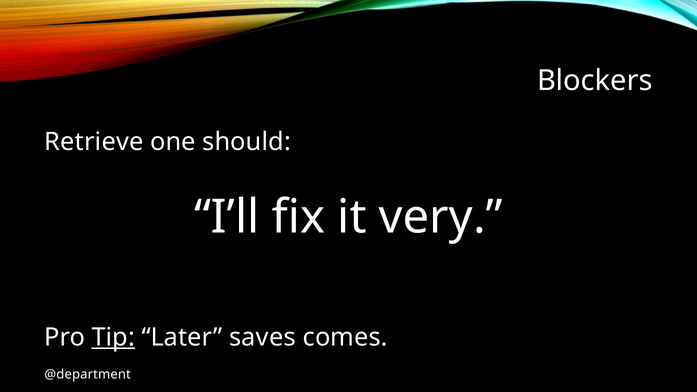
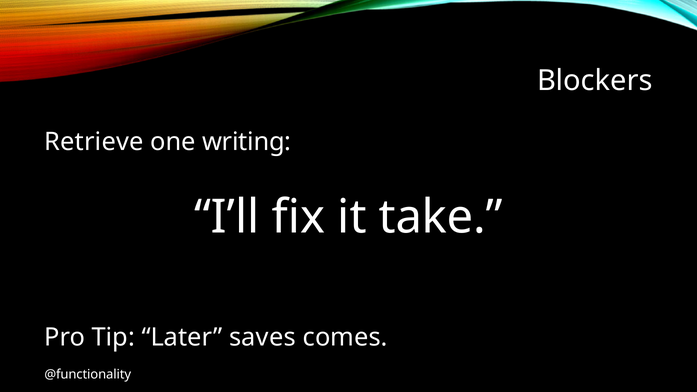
should: should -> writing (247, 142)
very: very -> take (441, 217)
Tip underline: present -> none (113, 337)
@department: @department -> @functionality (88, 375)
